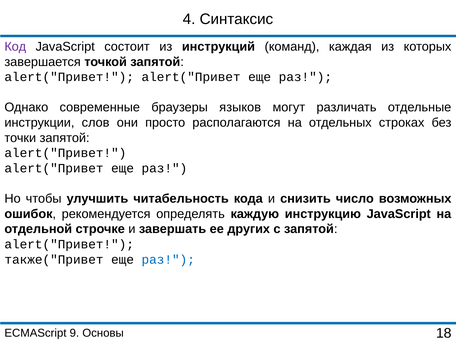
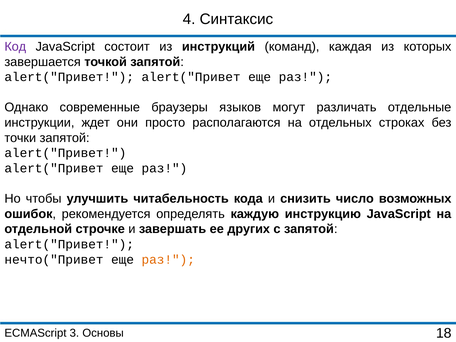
слов: слов -> ждет (96, 123)
также("Привет: также("Привет -> нечто("Привет (54, 260)
раз colour: blue -> orange (168, 260)
9: 9 -> 3 (74, 333)
